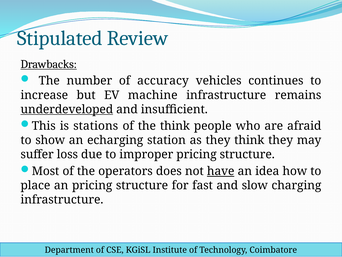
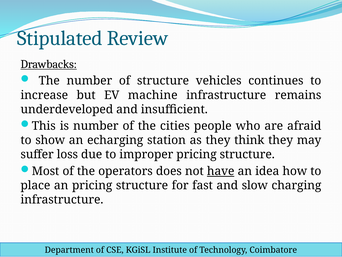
of accuracy: accuracy -> structure (163, 81)
underdeveloped underline: present -> none (67, 109)
is stations: stations -> number (96, 126)
the think: think -> cities (175, 126)
